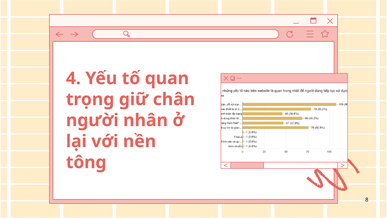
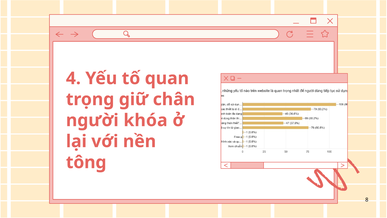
nhân: nhân -> khóa (145, 120)
